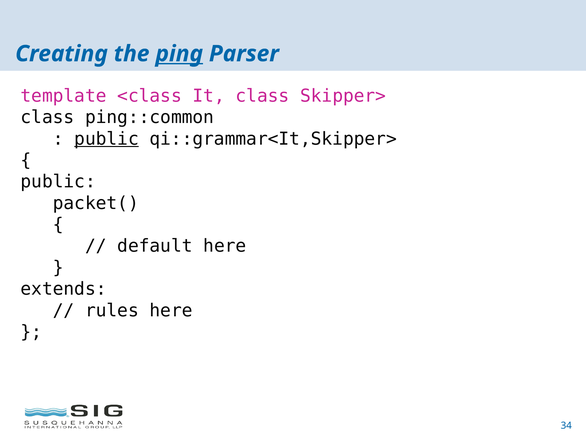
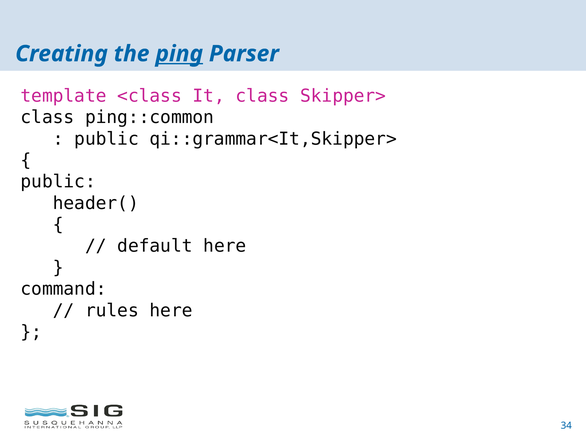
public underline: present -> none (107, 139)
packet(: packet( -> header( (96, 203)
extends: extends -> command (64, 289)
